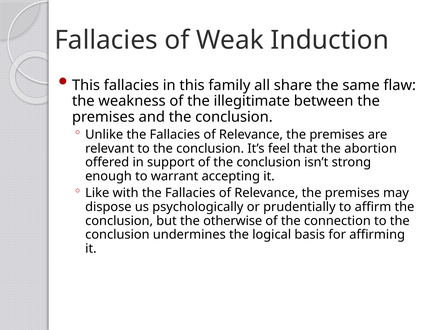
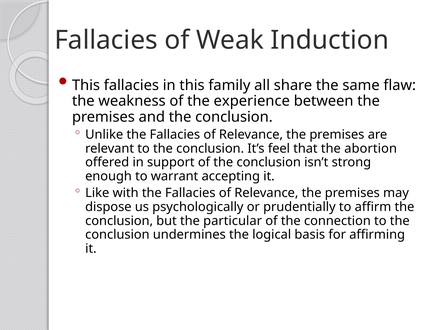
illegitimate: illegitimate -> experience (252, 101)
otherwise: otherwise -> particular (233, 221)
